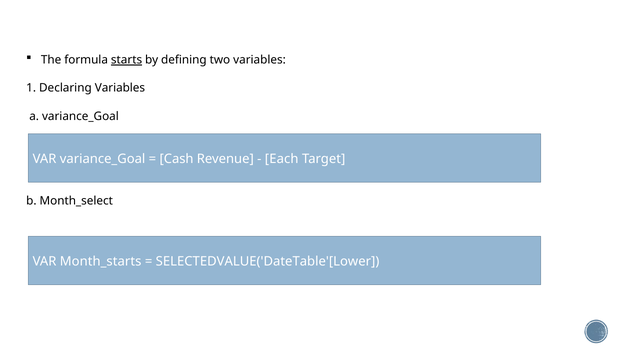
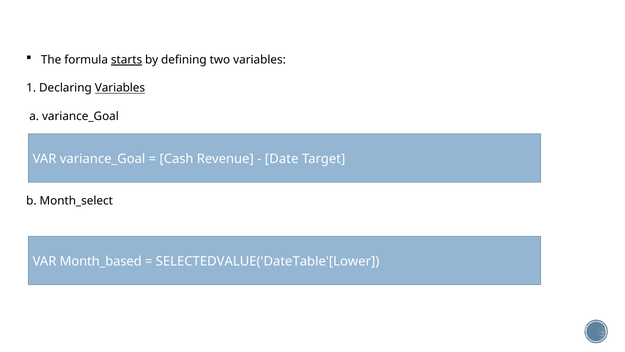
Variables underline: none -> present (120, 88)
Each: Each -> Date (282, 159)
Month_starts: Month_starts -> Month_based (101, 261)
